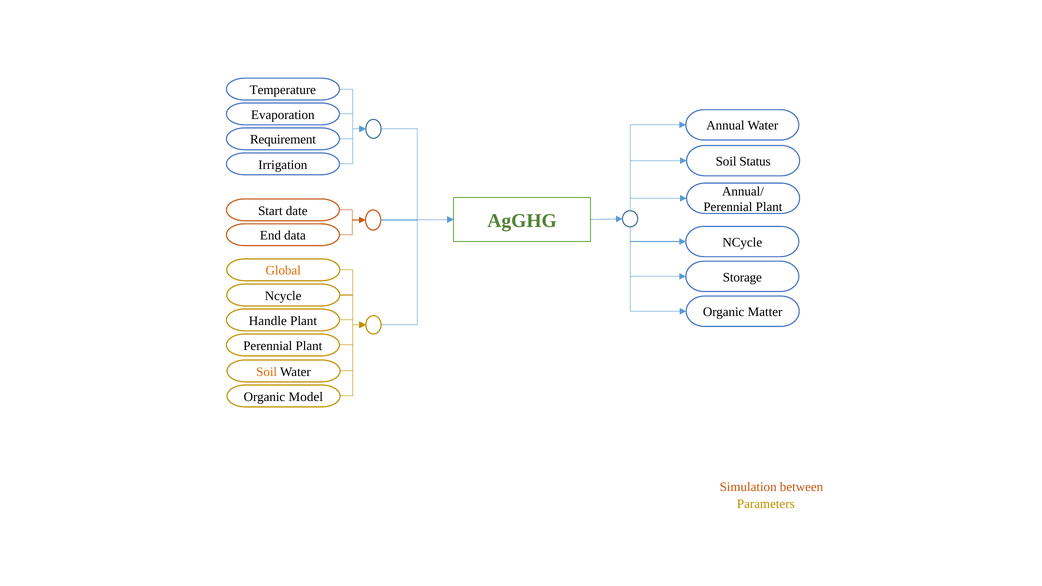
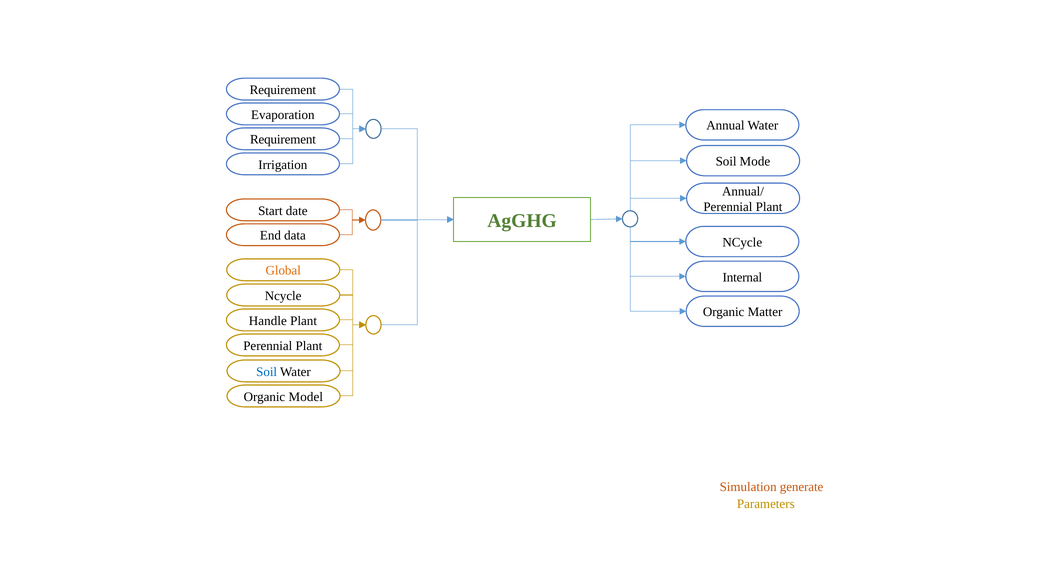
Temperature: Temperature -> Requirement (283, 90)
Status: Status -> Mode (755, 162)
Storage: Storage -> Internal (742, 277)
Soil colour: orange -> blue (267, 372)
between: between -> generate (802, 487)
